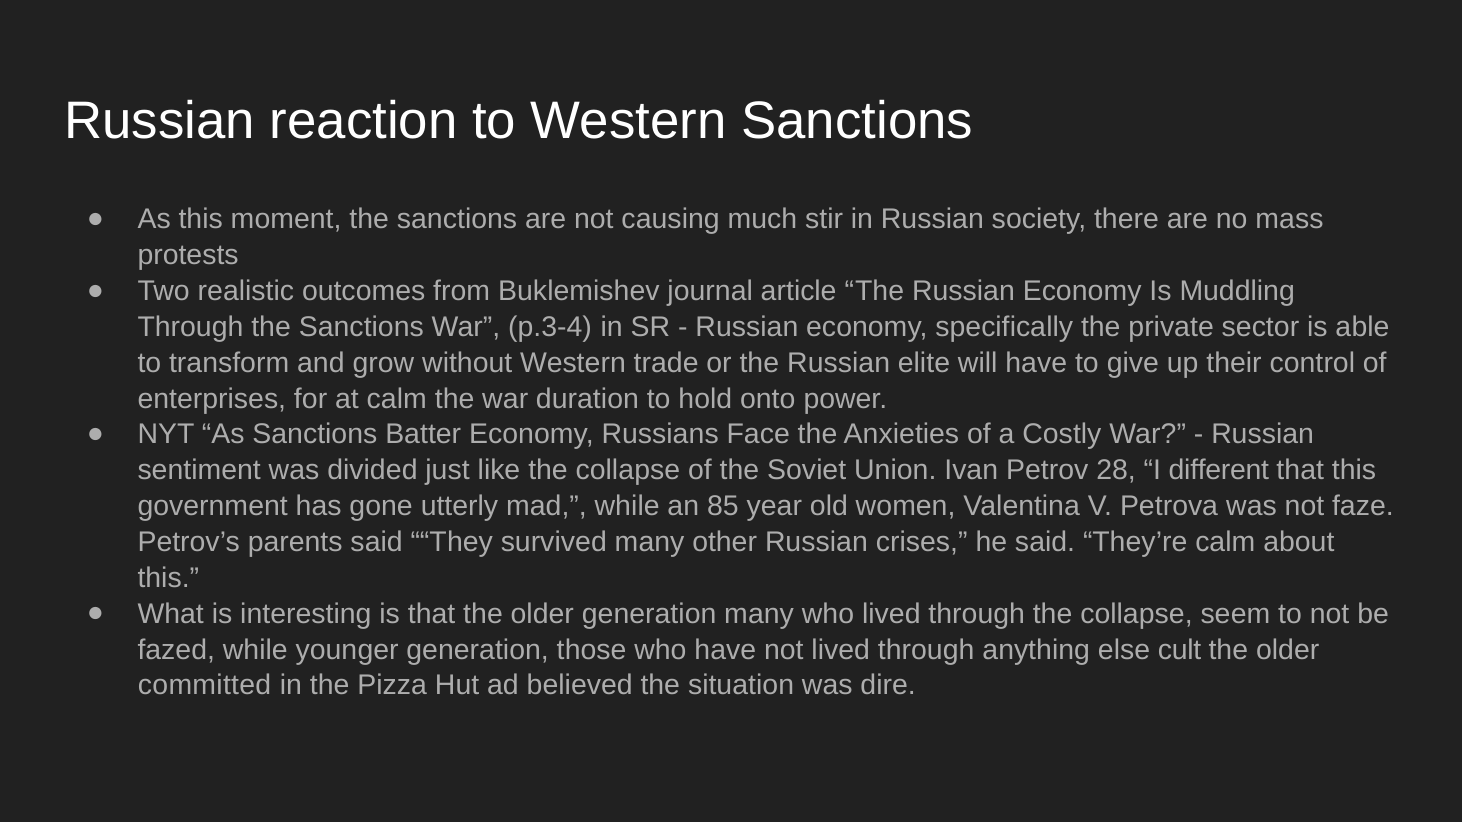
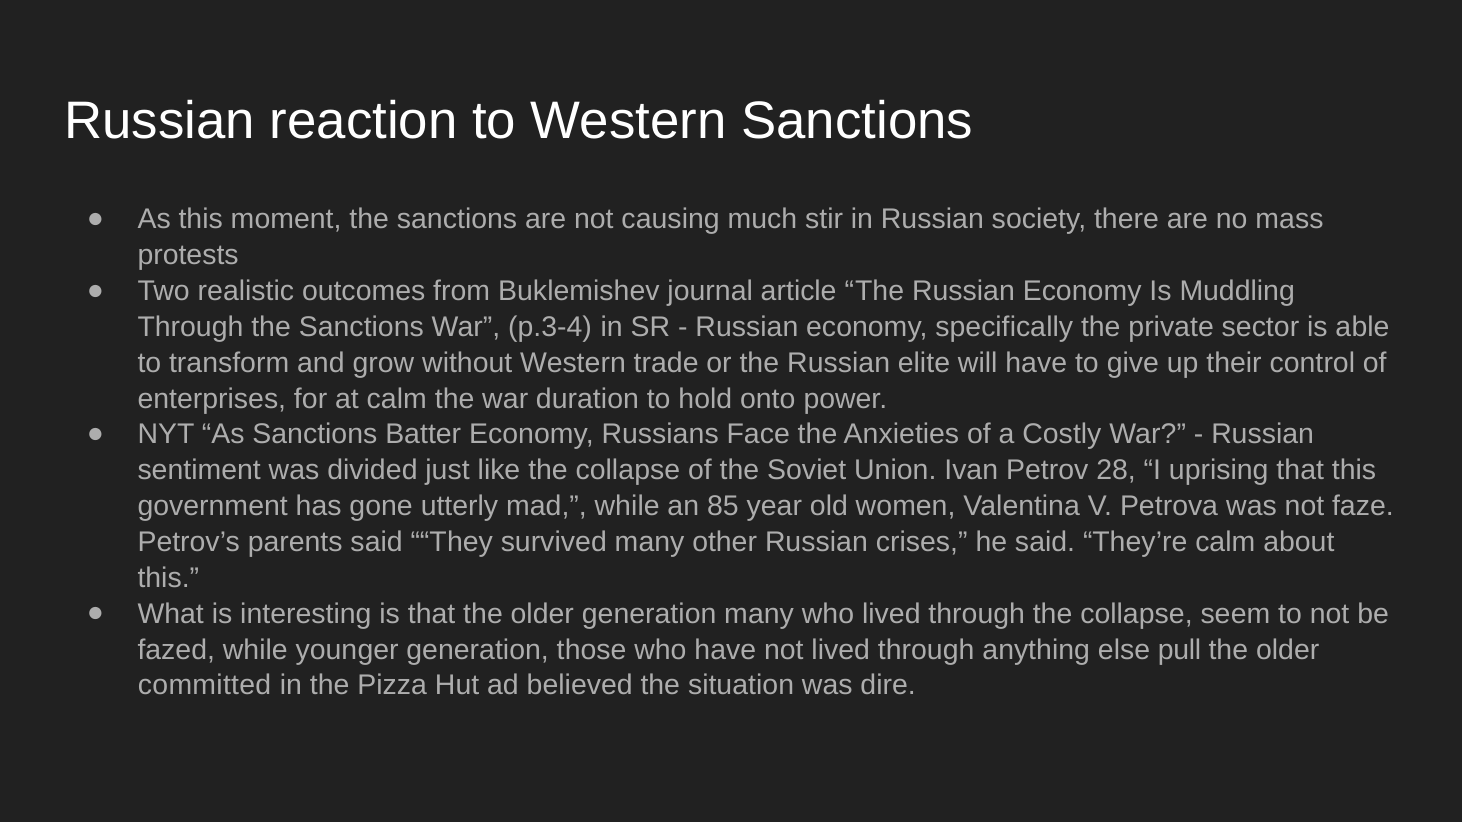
different: different -> uprising (1219, 471)
cult: cult -> pull (1180, 650)
